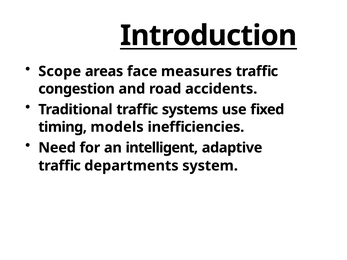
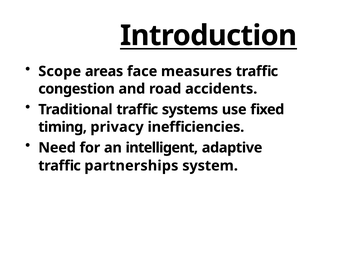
models: models -> privacy (117, 127)
departments: departments -> partnerships (131, 166)
